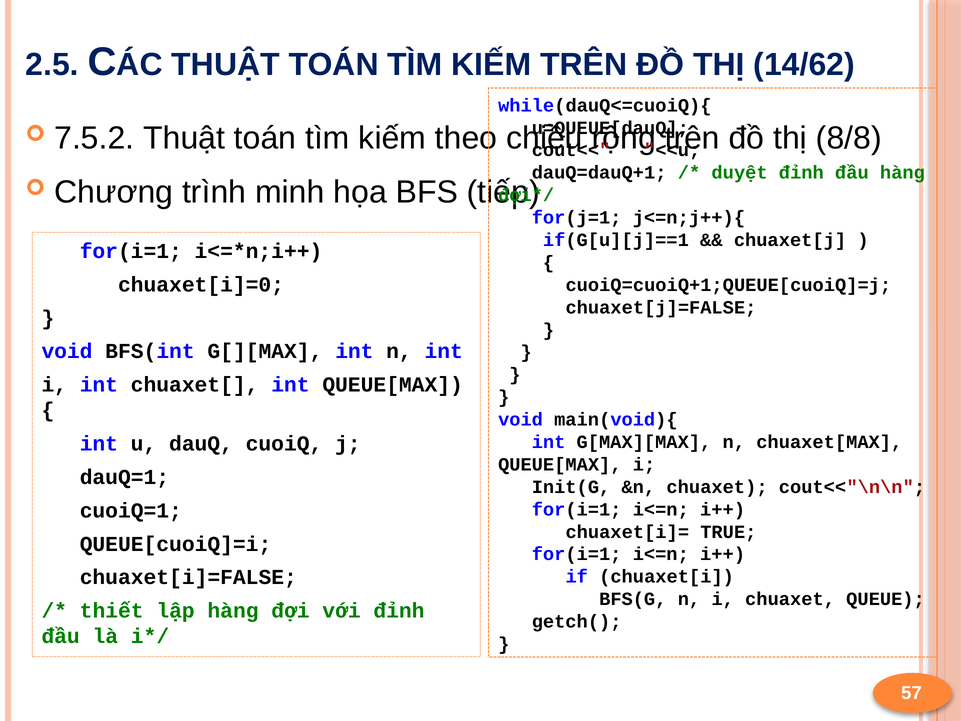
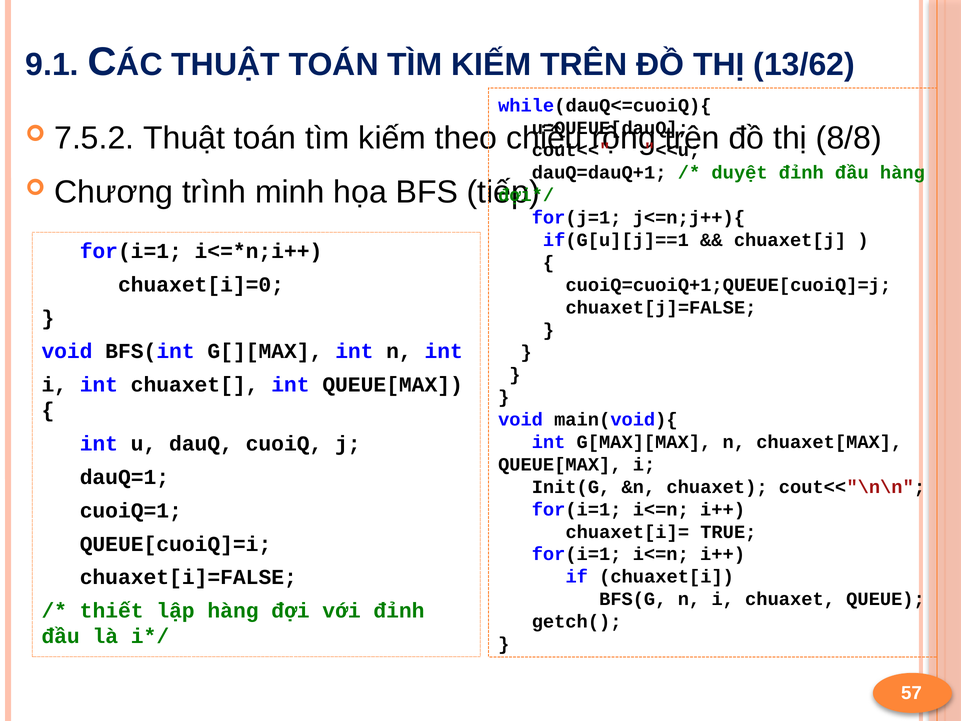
2.5: 2.5 -> 9.1 (52, 65)
14/62: 14/62 -> 13/62 (804, 65)
